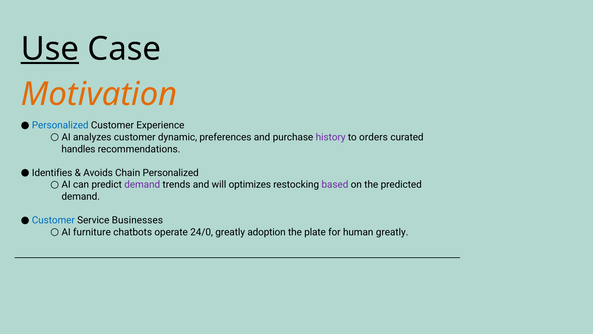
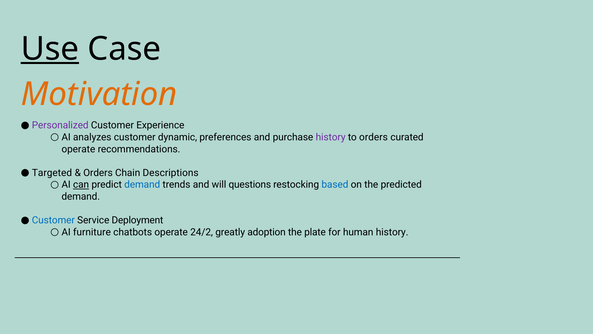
Personalized colour: blue -> purple (60, 125)
handles: handles -> operate (78, 149)
Identifies: Identifies -> Targeted (52, 173)
Avoids: Avoids -> Orders (98, 173)
Chain Personalized: Personalized -> Descriptions (171, 173)
can underline: none -> present (81, 184)
demand colour: purple -> blue (142, 184)
optimizes: optimizes -> questions (250, 184)
based colour: purple -> blue (335, 184)
Businesses: Businesses -> Deployment (137, 220)
24/0: 24/0 -> 24/2 (202, 232)
human greatly: greatly -> history (392, 232)
